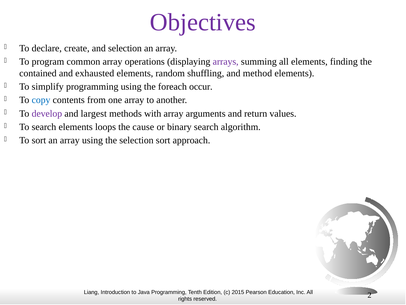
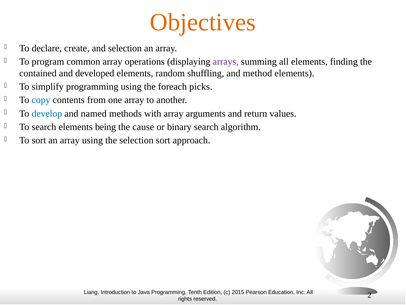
Objectives colour: purple -> orange (203, 22)
exhausted: exhausted -> developed (95, 73)
occur: occur -> picks (201, 87)
develop colour: purple -> blue (47, 113)
largest: largest -> named (94, 113)
loops: loops -> being (106, 127)
